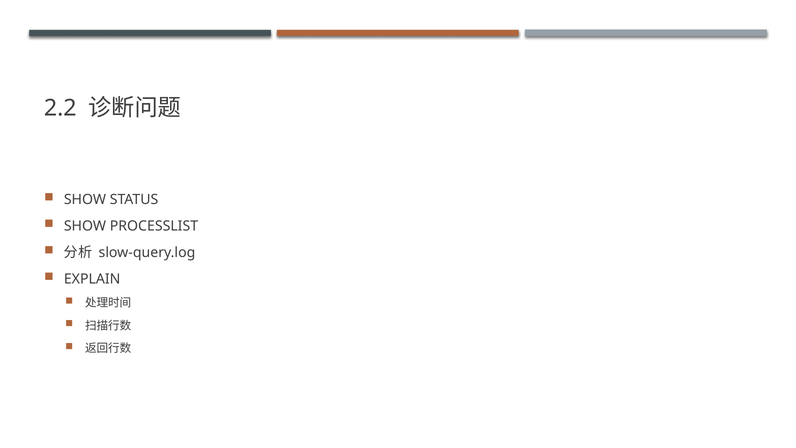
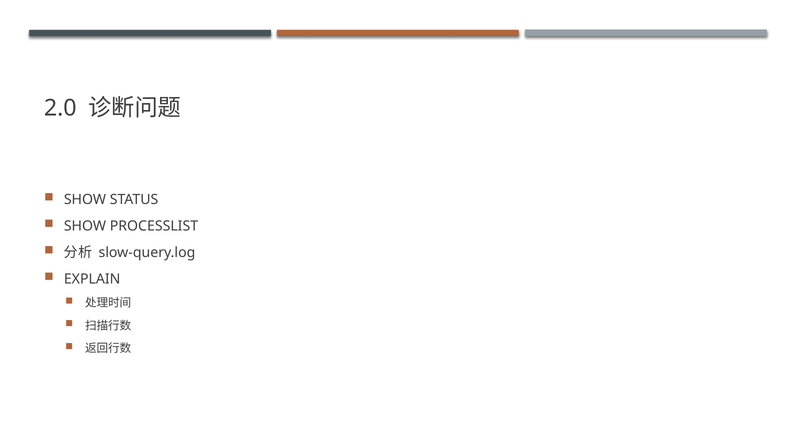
2.2: 2.2 -> 2.0 (60, 108)
